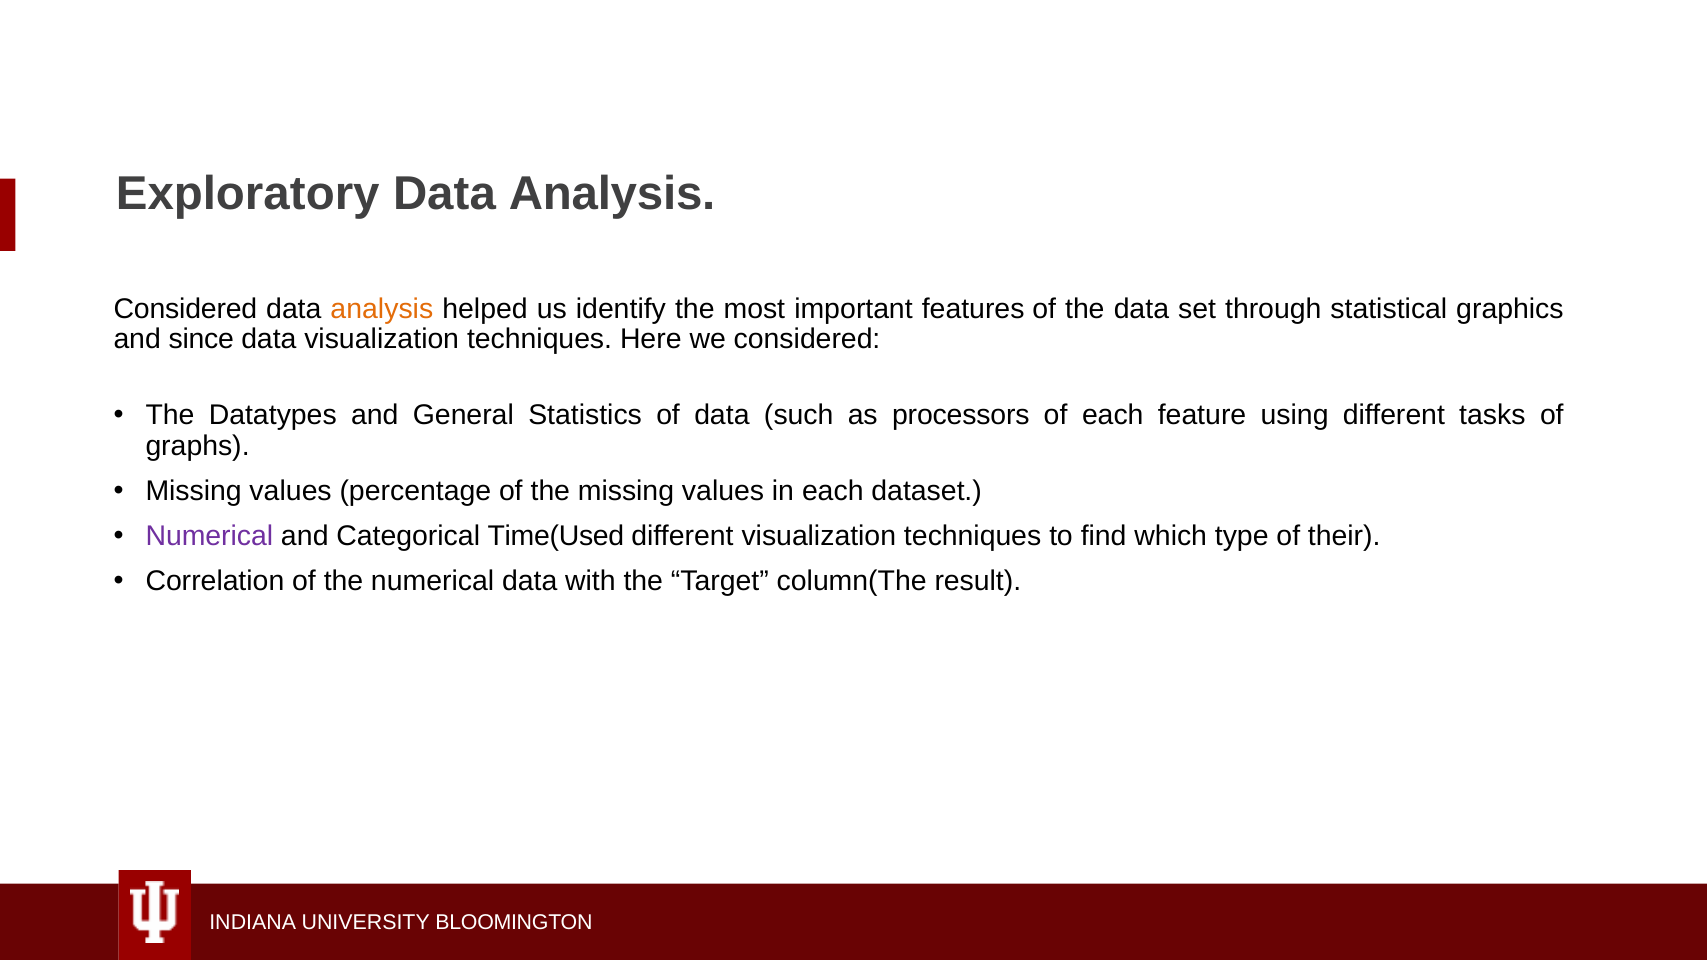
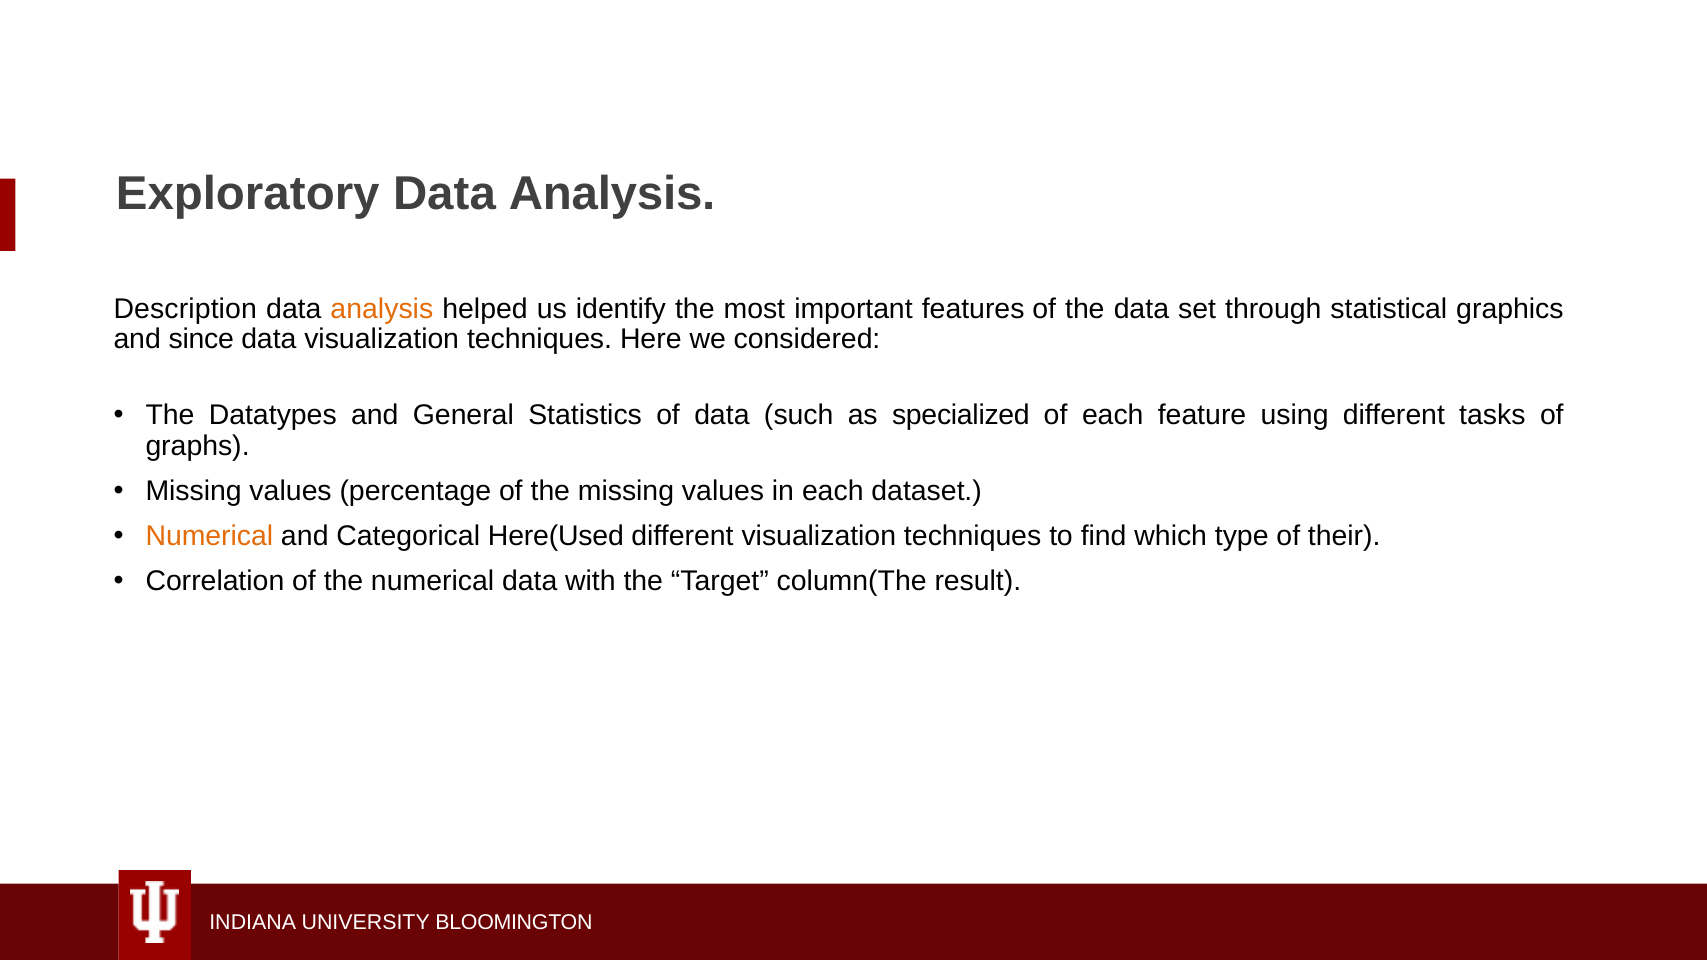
Considered: Considered -> Description (185, 309)
processors: processors -> specialized (961, 415)
Numerical colour: purple -> orange (209, 536)
Time(Used: Time(Used -> Here(Used (556, 536)
